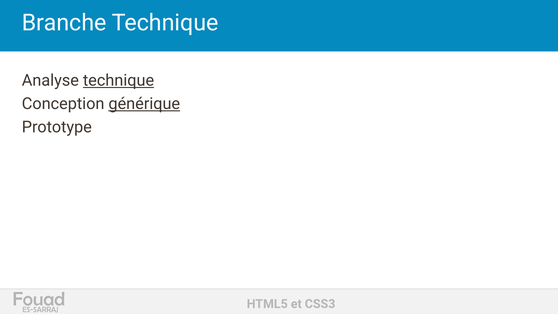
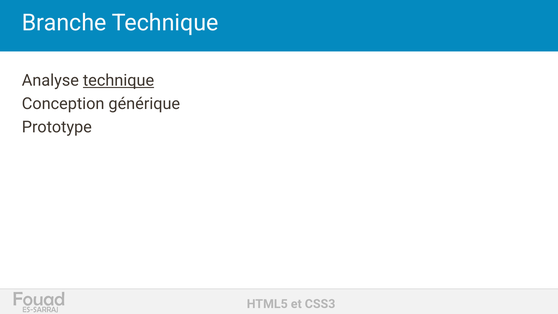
générique underline: present -> none (144, 104)
